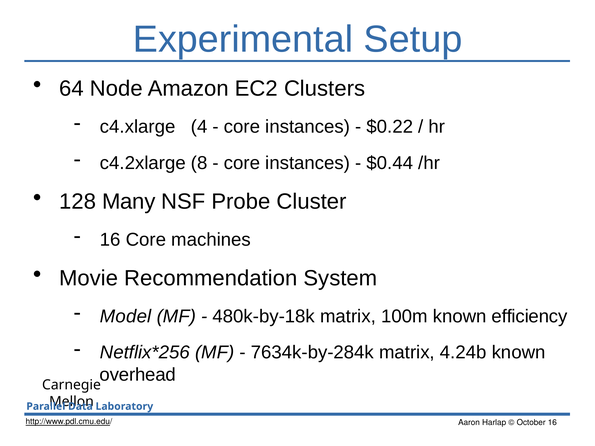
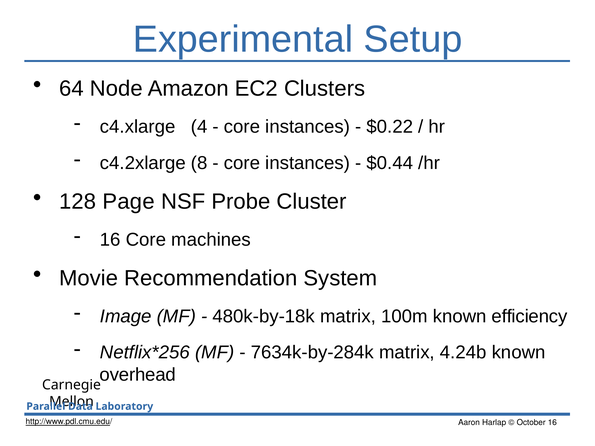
Many: Many -> Page (129, 202)
Model: Model -> Image (126, 316)
